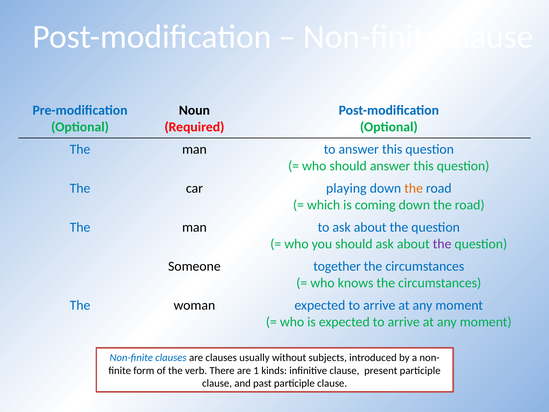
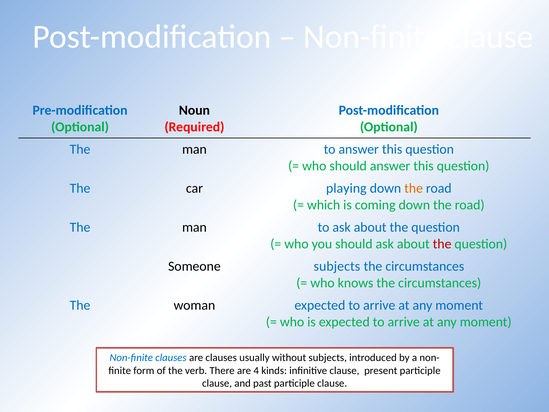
the colour: purple -> red (442, 244)
Someone together: together -> subjects (337, 266)
1: 1 -> 4 (256, 370)
